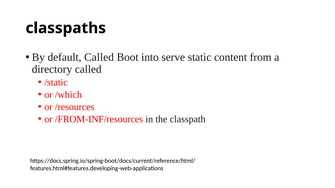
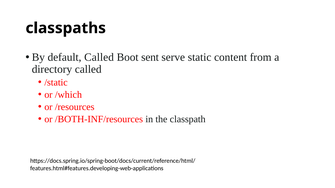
into: into -> sent (150, 57)
/FROM-INF/resources: /FROM-INF/resources -> /BOTH-INF/resources (99, 119)
